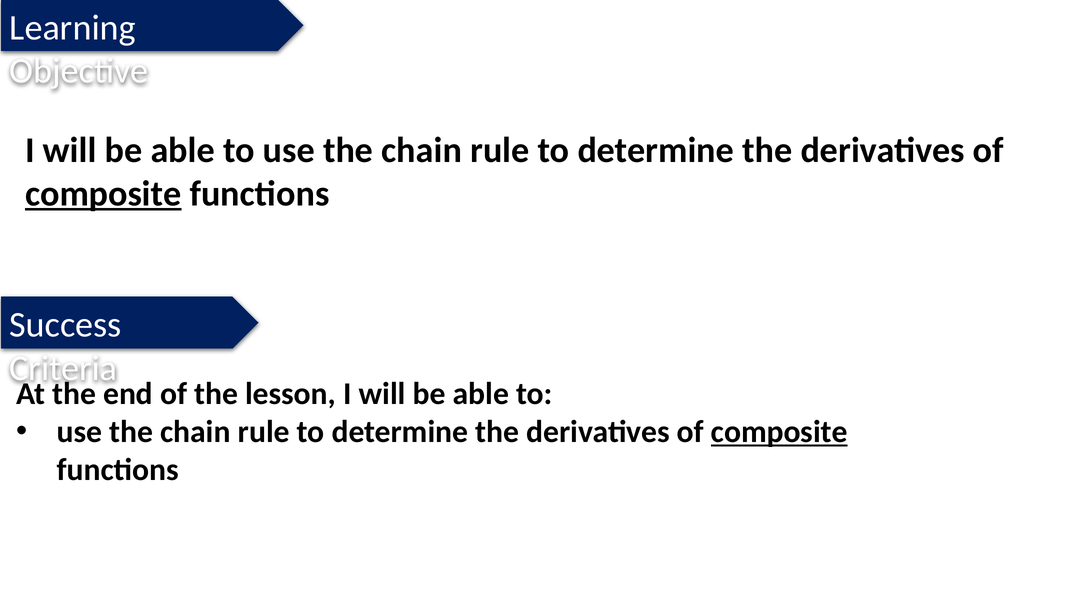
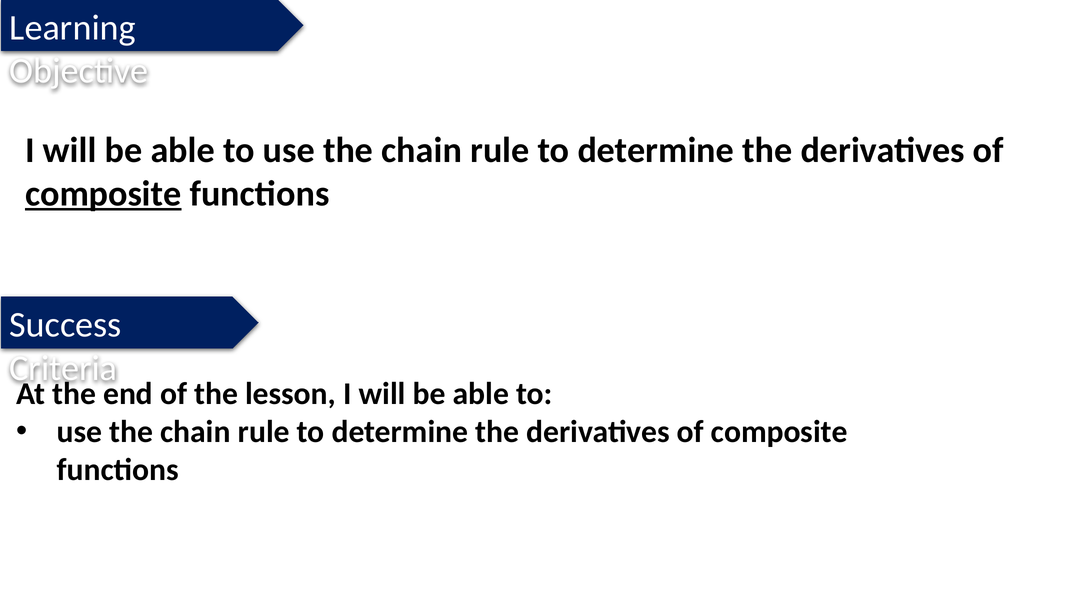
composite underline: present -> none (779, 432)
